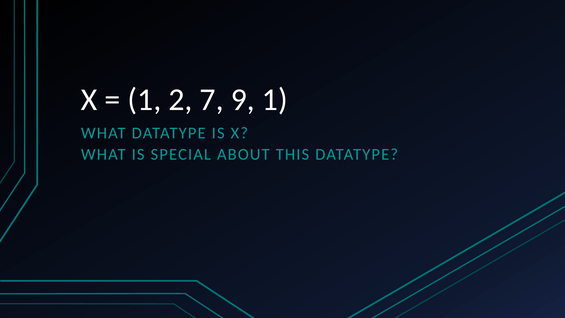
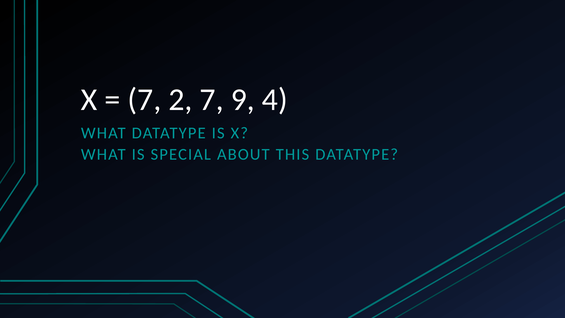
1: 1 -> 7 (144, 100)
9 1: 1 -> 4 (275, 100)
